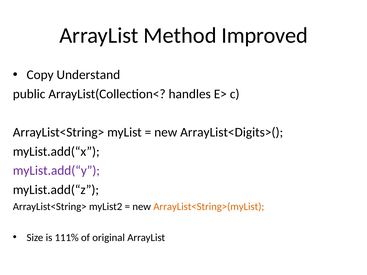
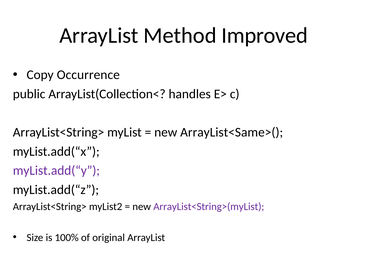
Understand: Understand -> Occurrence (88, 75)
ArrayList<Digits>(: ArrayList<Digits>( -> ArrayList<Same>( (232, 132)
ArrayList<String>(myList colour: orange -> purple (209, 207)
111%: 111% -> 100% (67, 238)
